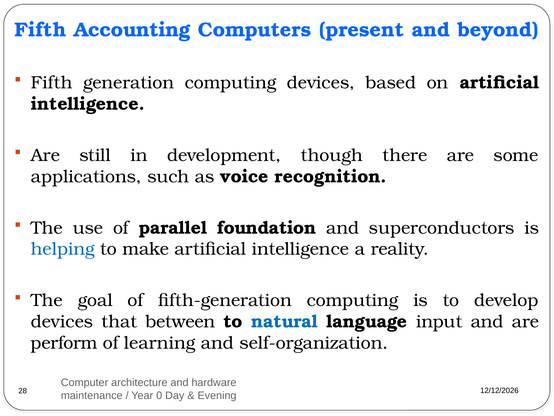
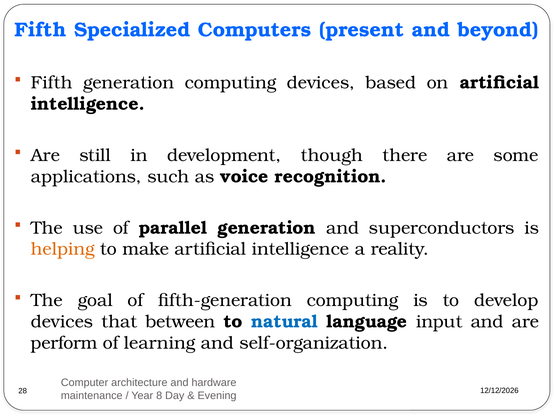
Accounting: Accounting -> Specialized (132, 30)
parallel foundation: foundation -> generation (267, 228)
helping colour: blue -> orange (63, 249)
0: 0 -> 8 (159, 395)
